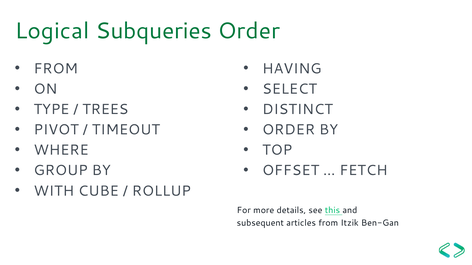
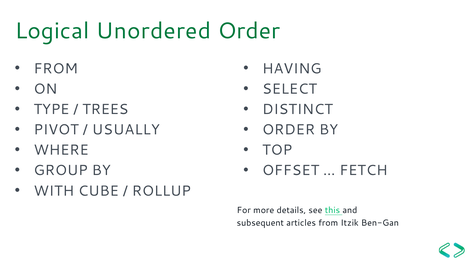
Subqueries: Subqueries -> Unordered (153, 31)
TIMEOUT: TIMEOUT -> USUALLY (126, 130)
